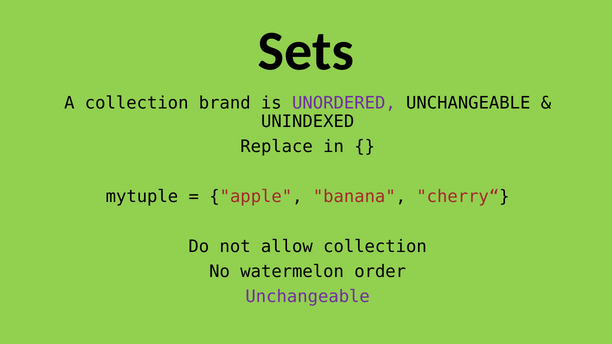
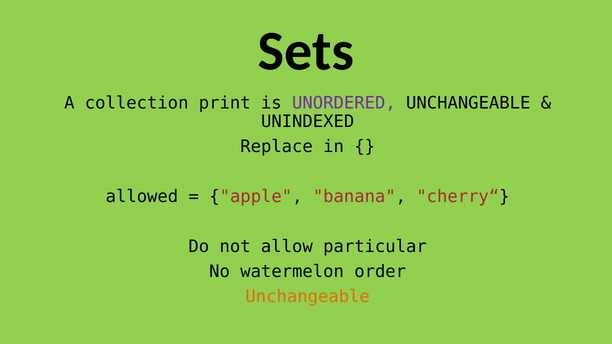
brand: brand -> print (225, 103)
mytuple: mytuple -> allowed (142, 197)
allow collection: collection -> particular (375, 247)
Unchangeable colour: purple -> orange (308, 297)
